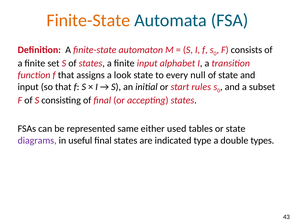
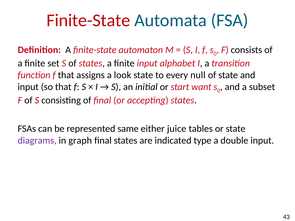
Finite-State colour: orange -> red (88, 20)
rules: rules -> want (201, 87)
used: used -> juice (177, 129)
useful: useful -> graph (80, 141)
double types: types -> input (262, 141)
